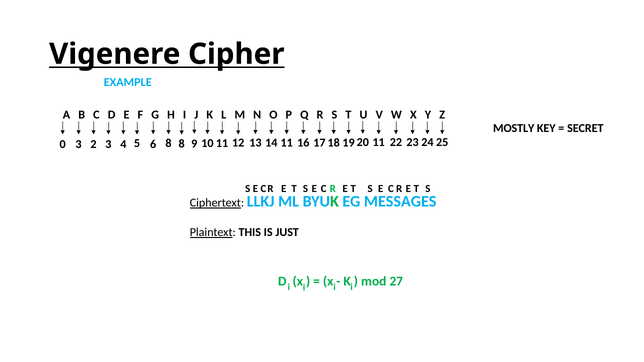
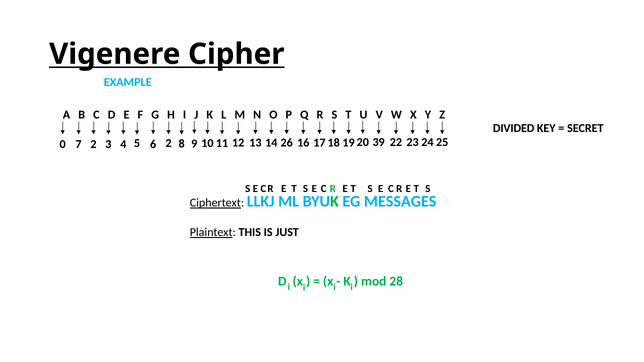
MOSTLY: MOSTLY -> DIVIDED (514, 128)
0 3: 3 -> 7 (79, 144)
6 8: 8 -> 2 (168, 143)
14 11: 11 -> 26 (287, 143)
11: 11 -> 39 (379, 142)
27: 27 -> 28 (396, 282)
